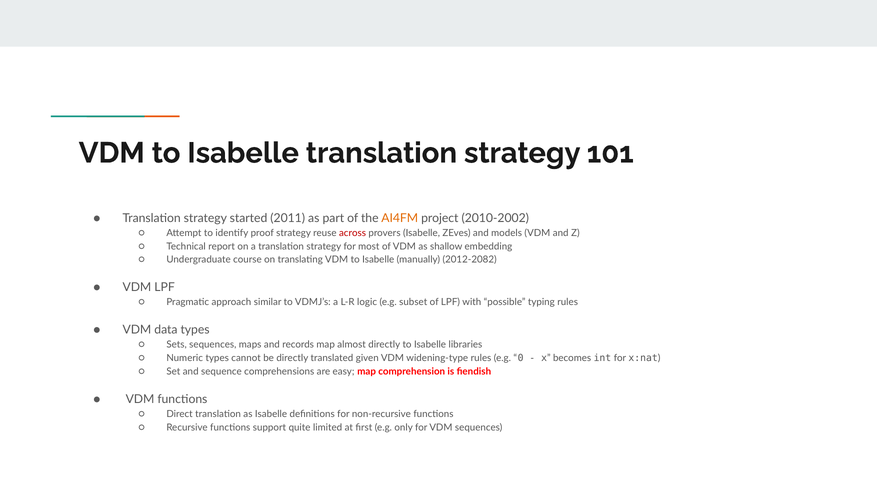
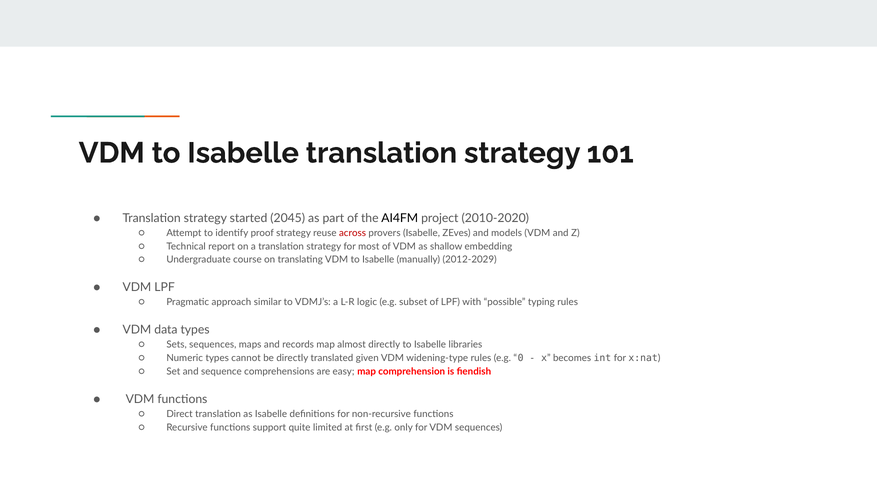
2011: 2011 -> 2045 (288, 218)
AI4FM colour: orange -> black (400, 218)
2010-2002: 2010-2002 -> 2010-2020 (495, 218)
2012-2082: 2012-2082 -> 2012-2029 (470, 260)
